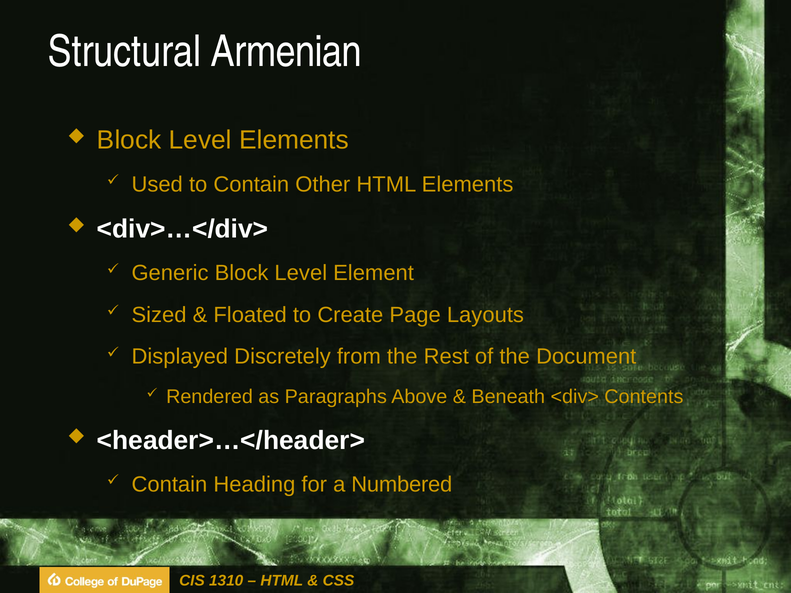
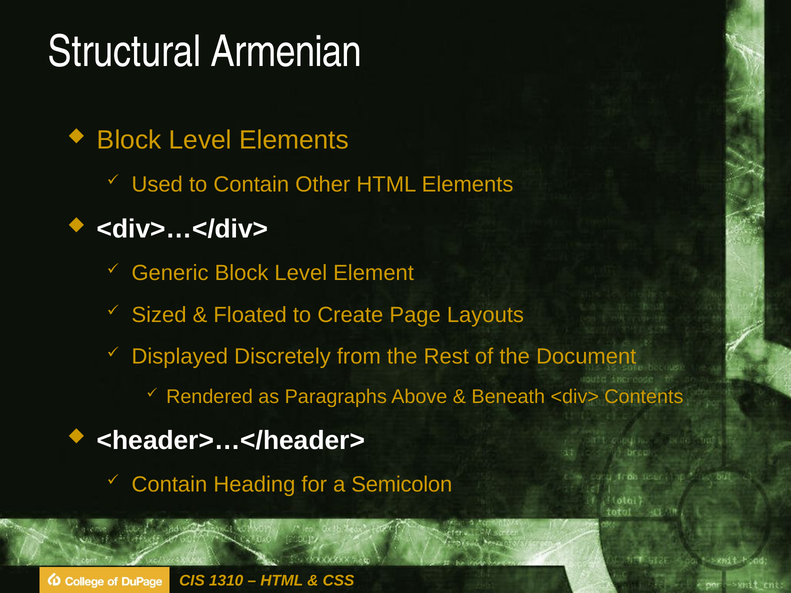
Numbered: Numbered -> Semicolon (402, 485)
